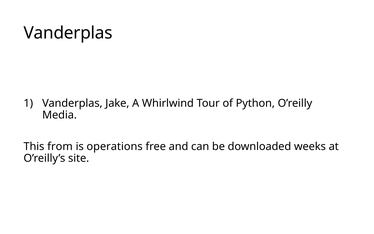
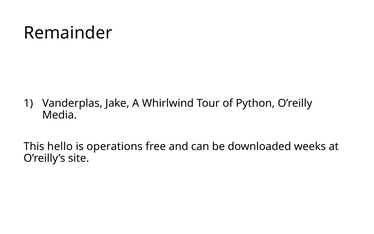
Vanderplas: Vanderplas -> Remainder (68, 33)
from: from -> hello (60, 146)
